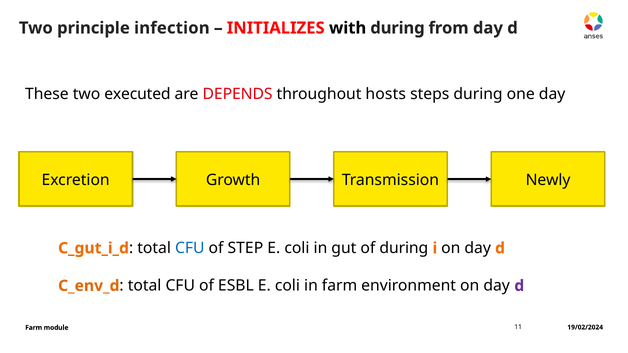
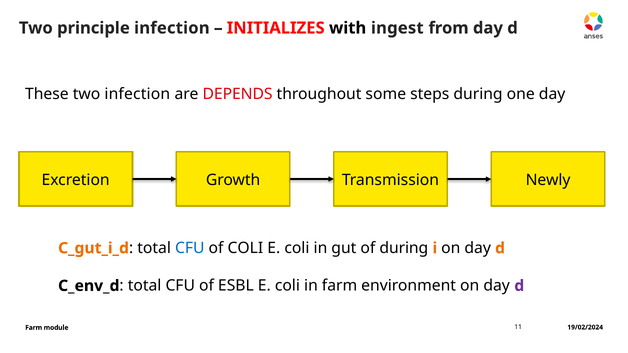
with during: during -> ingest (397, 28)
two executed: executed -> infection (137, 94)
hosts: hosts -> some (386, 94)
of STEP: STEP -> COLI (245, 248)
C_env_d colour: orange -> black (89, 286)
